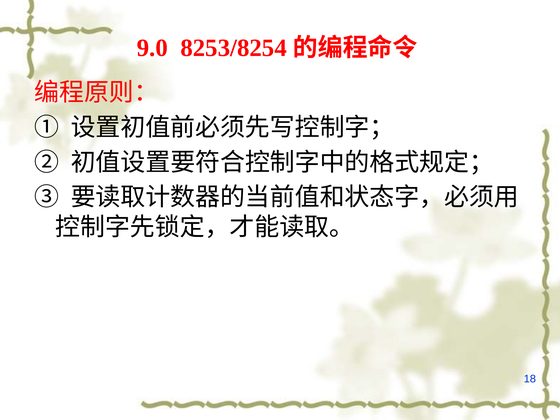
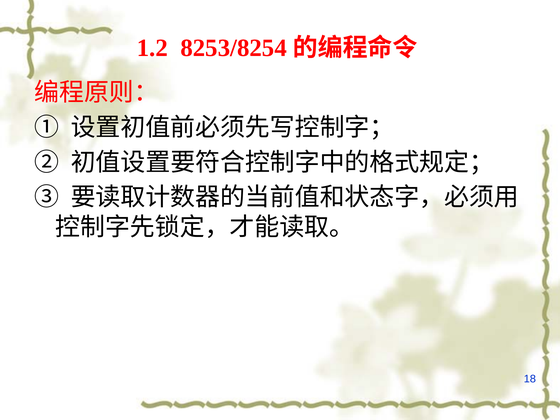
9.0: 9.0 -> 1.2 (152, 48)
